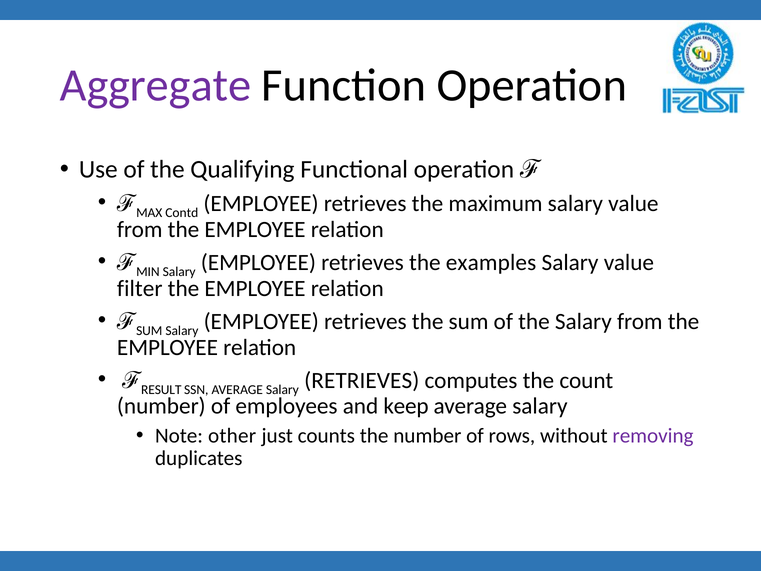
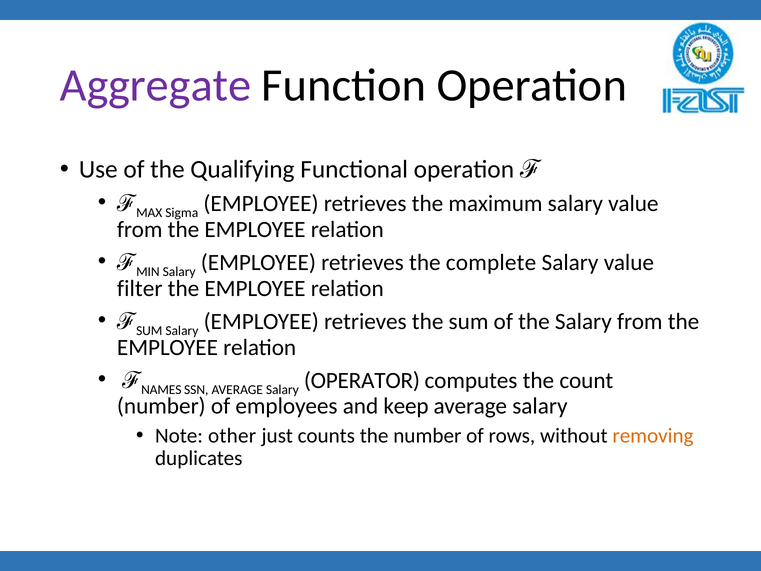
Contd: Contd -> Sigma (182, 213)
examples: examples -> complete (491, 262)
RESULT: RESULT -> NAMES (161, 389)
Salary RETRIEVES: RETRIEVES -> OPERATOR (362, 380)
removing colour: purple -> orange (653, 435)
